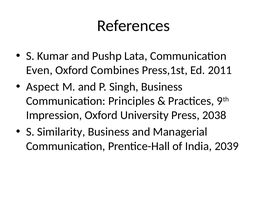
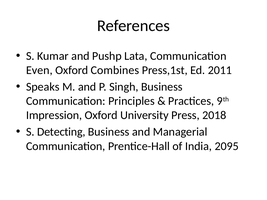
Aspect: Aspect -> Speaks (43, 87)
2038: 2038 -> 2018 (214, 115)
Similarity: Similarity -> Detecting (61, 132)
2039: 2039 -> 2095 (227, 146)
